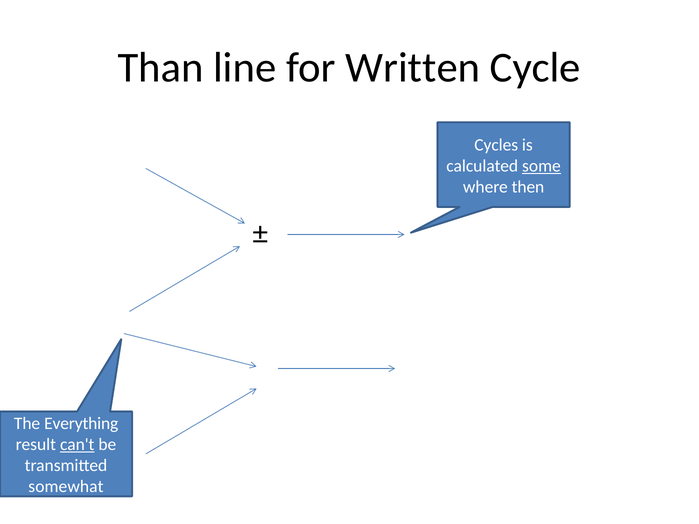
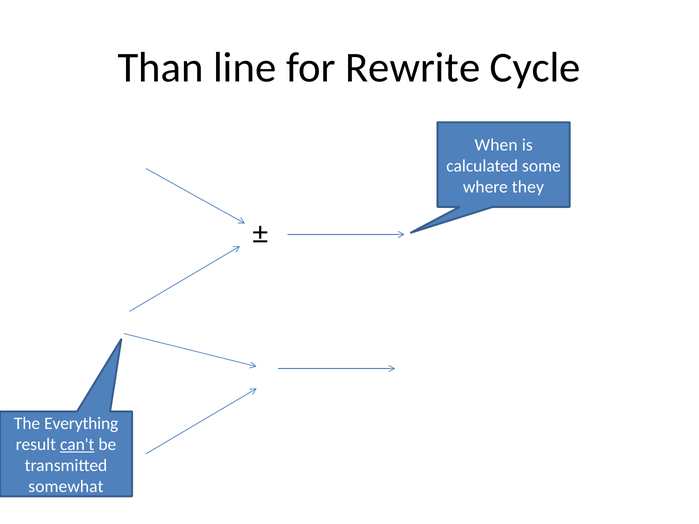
Written: Written -> Rewrite (413, 68)
Cycles: Cycles -> When (496, 145)
some underline: present -> none (541, 166)
then: then -> they (528, 187)
